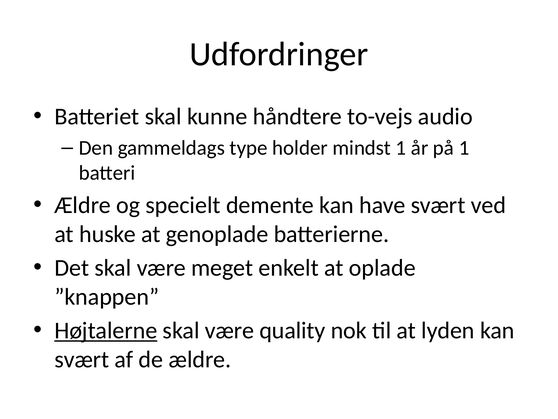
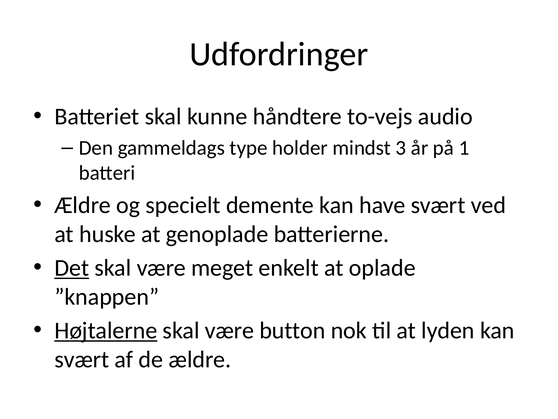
mindst 1: 1 -> 3 (401, 148)
Det underline: none -> present (72, 268)
quality: quality -> button (292, 330)
